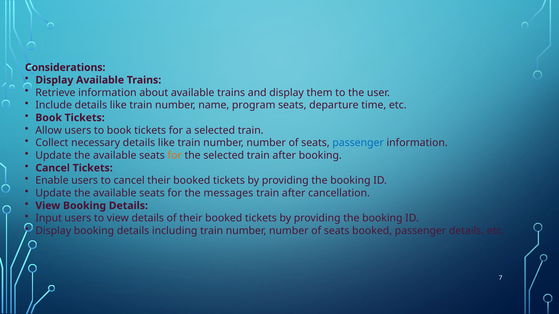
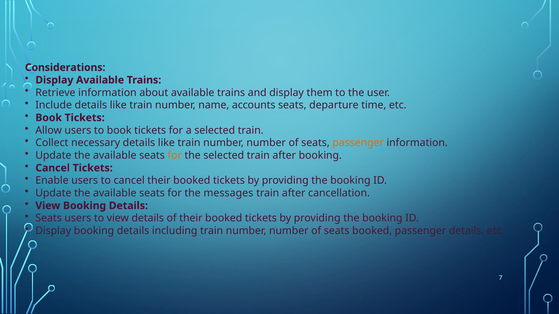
program: program -> accounts (254, 105)
passenger colour: blue -> orange (358, 143)
Input: Input -> Seats (49, 218)
